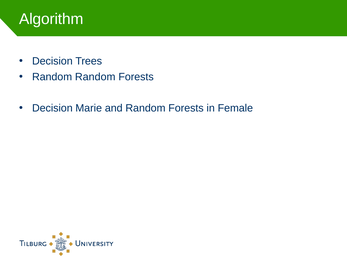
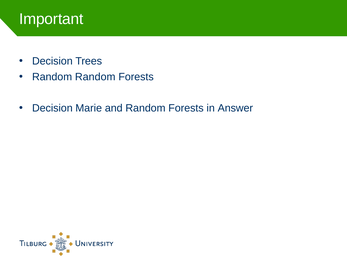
Algorithm: Algorithm -> Important (51, 19)
Female: Female -> Answer (235, 108)
